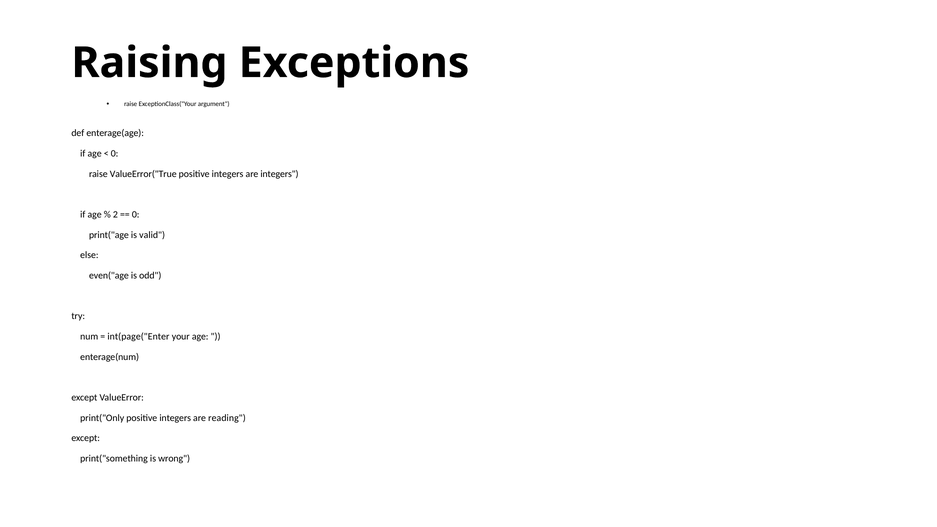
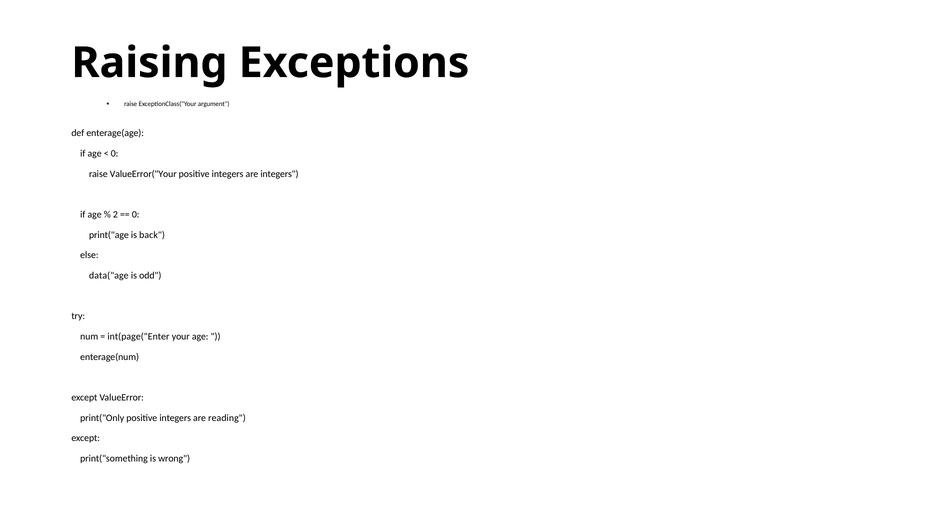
ValueError("True: ValueError("True -> ValueError("Your (143, 174)
valid: valid -> back (152, 235)
even("age: even("age -> data("age (109, 276)
